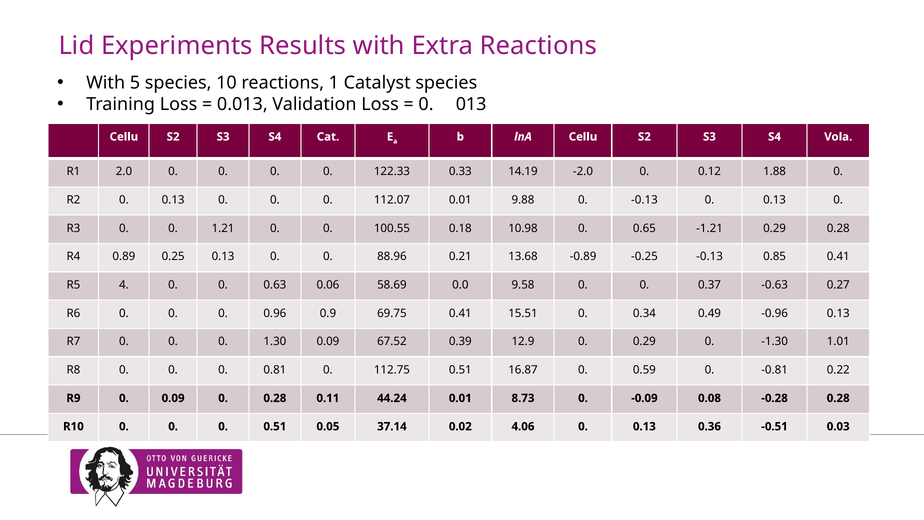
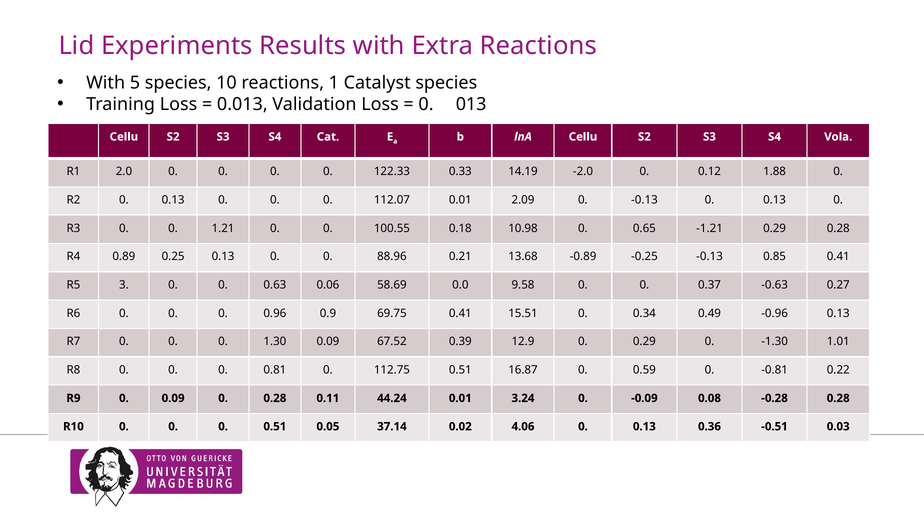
9.88: 9.88 -> 2.09 (523, 200)
4: 4 -> 3 (124, 285)
8.73: 8.73 -> 3.24 (523, 398)
